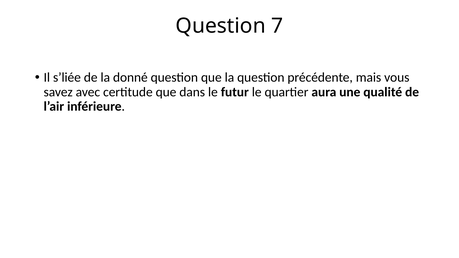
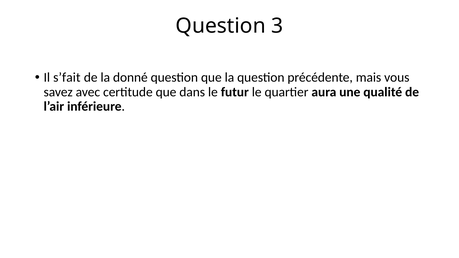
7: 7 -> 3 (277, 26)
s’liée: s’liée -> s’fait (67, 78)
